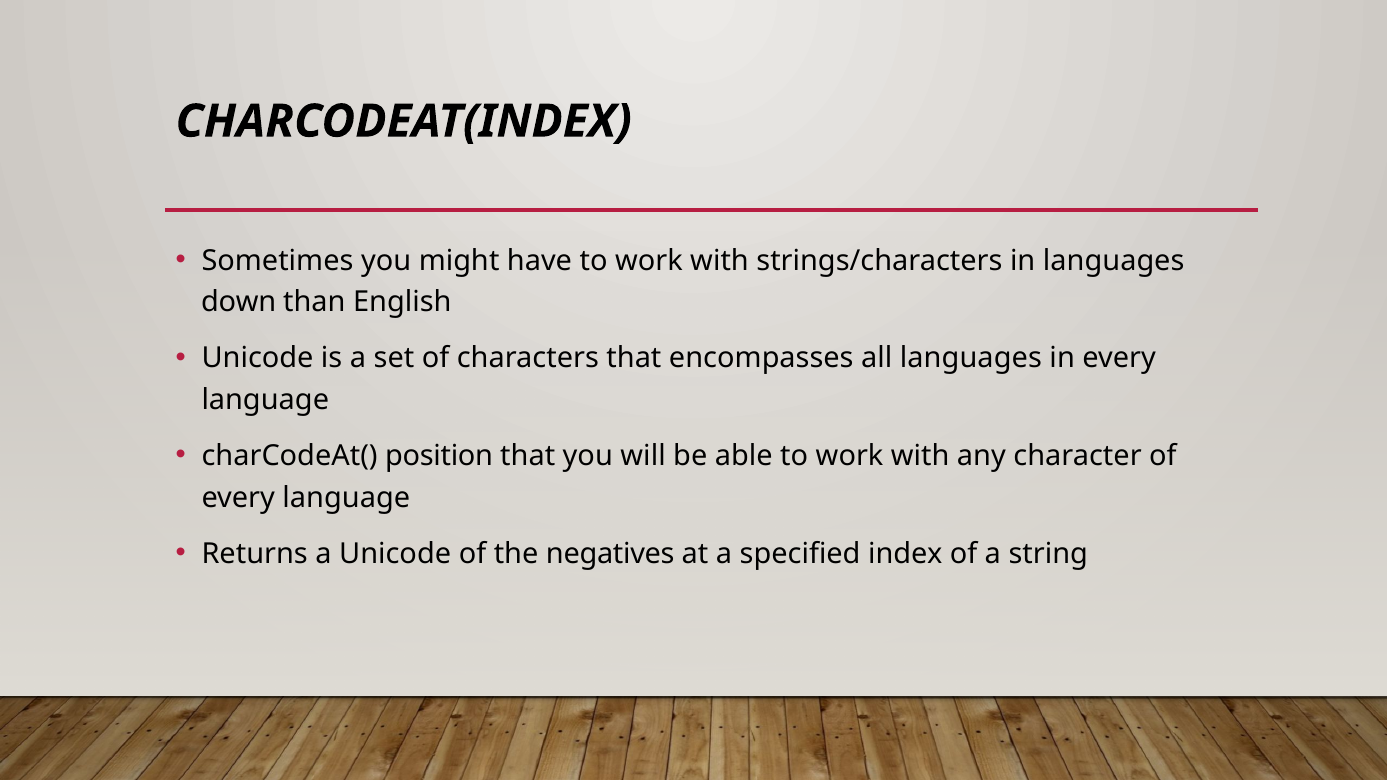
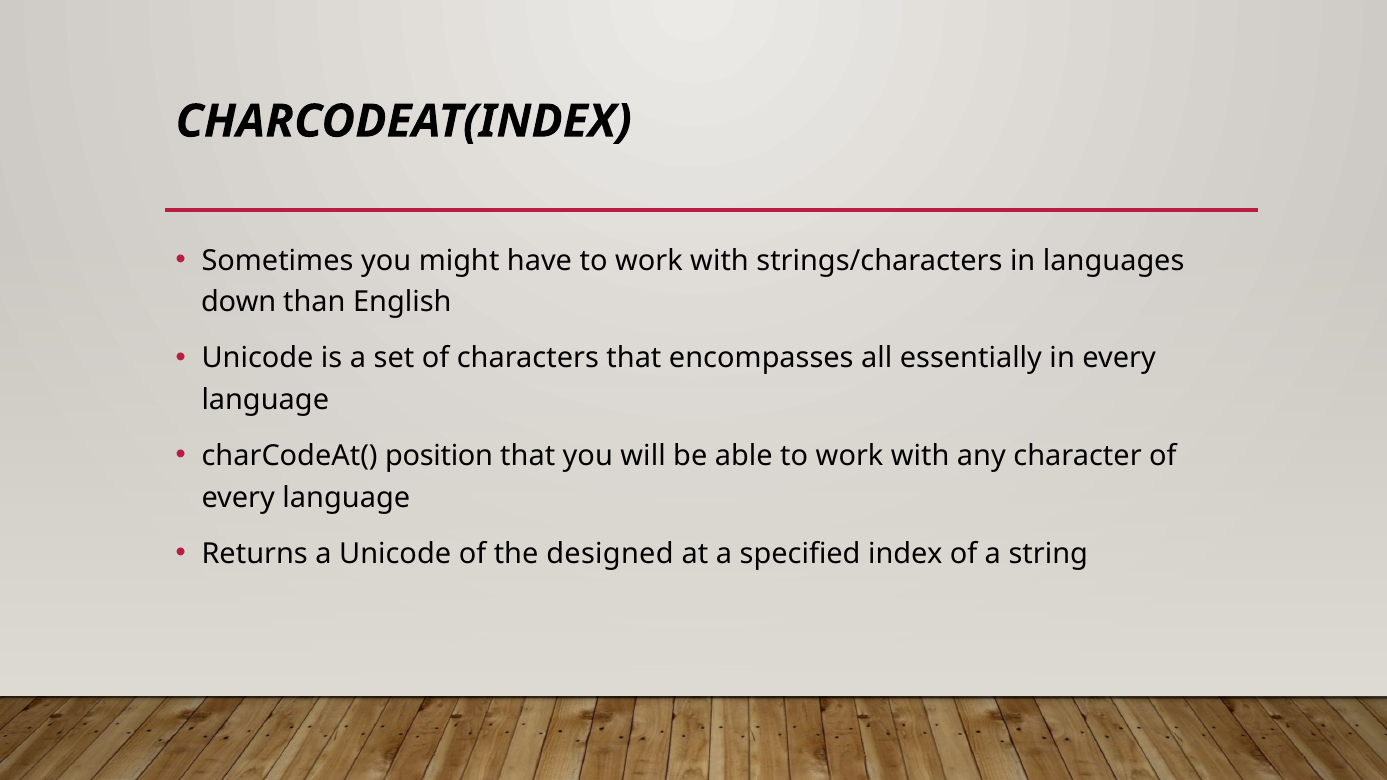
all languages: languages -> essentially (971, 358)
negatives: negatives -> designed (610, 554)
